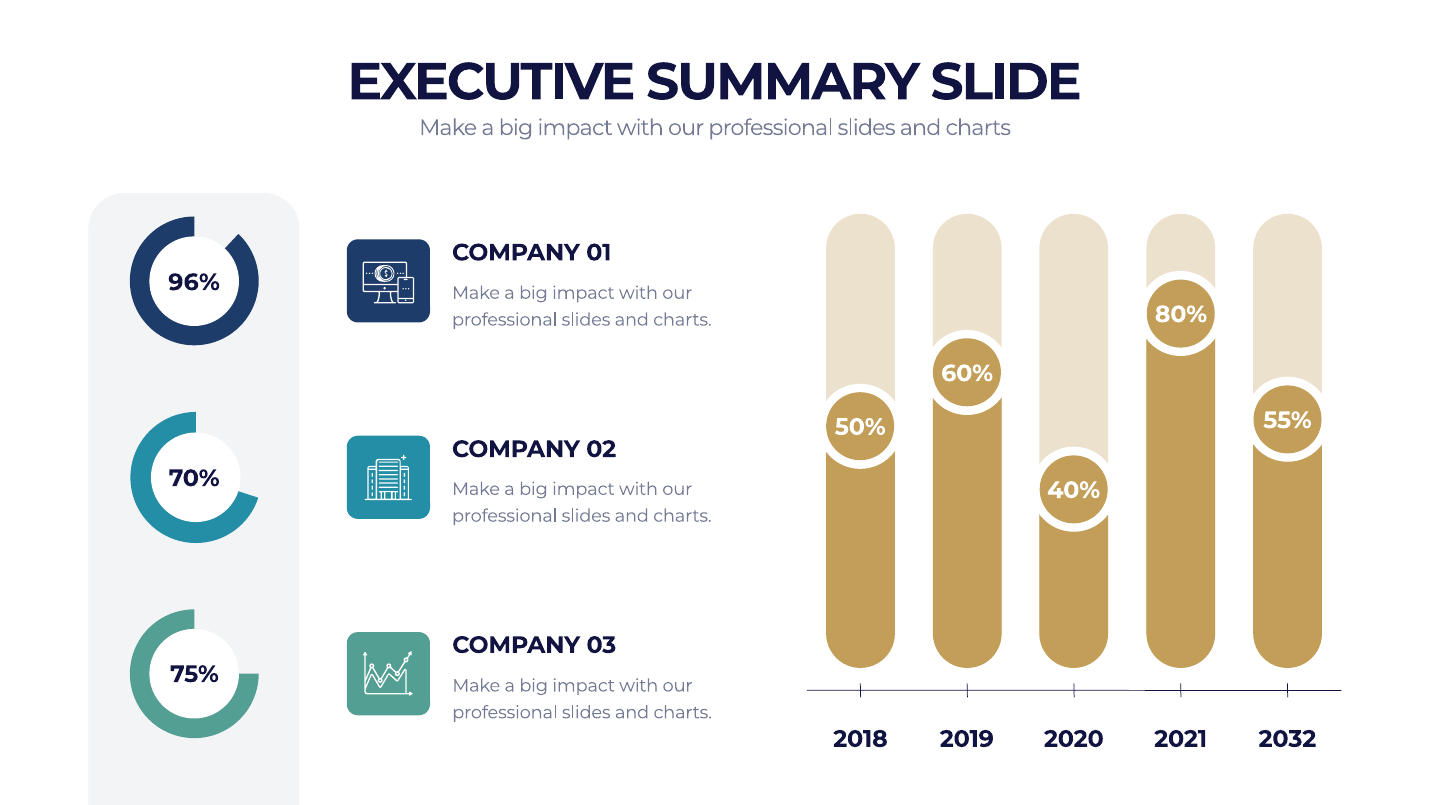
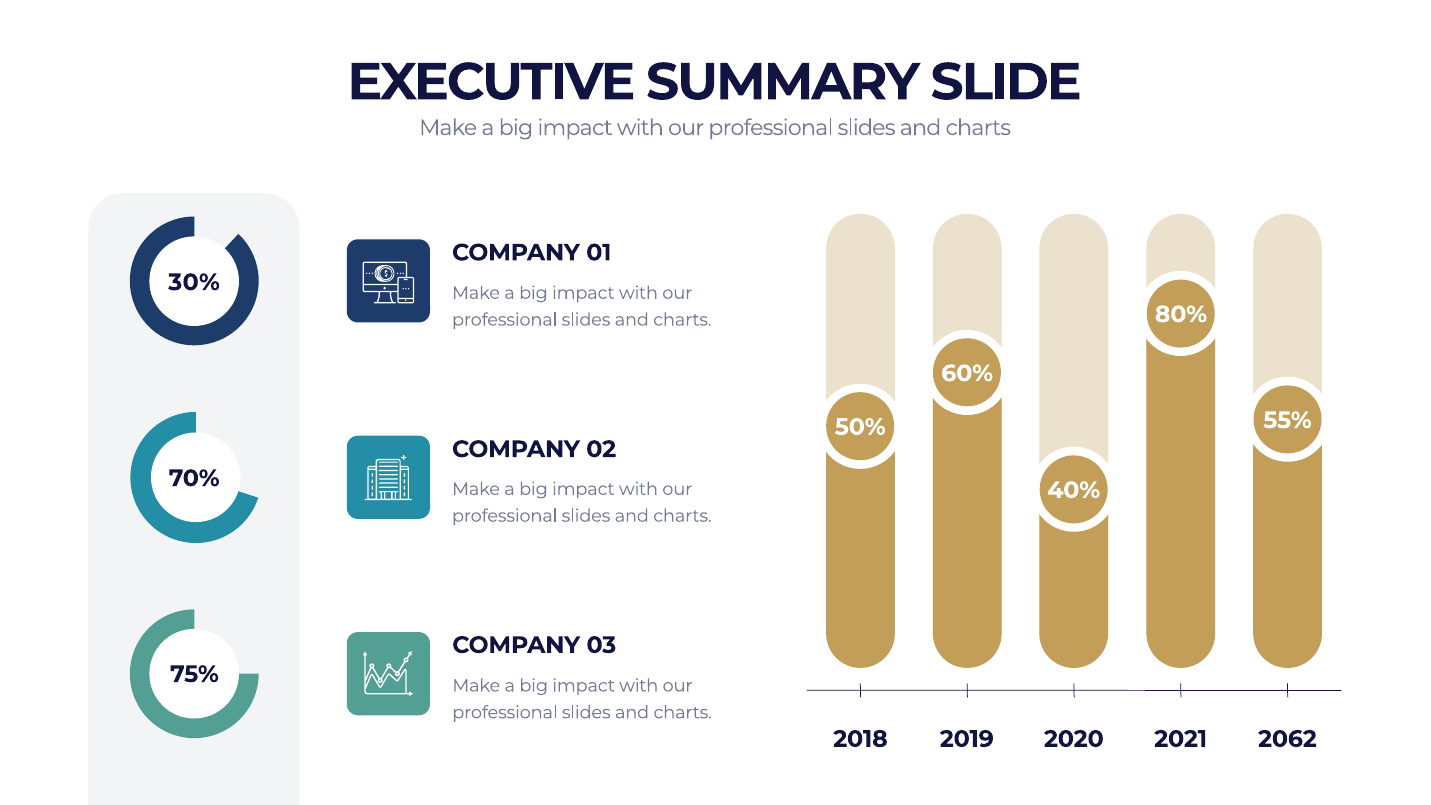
96%: 96% -> 30% (194, 282)
2032: 2032 -> 2062 (1287, 739)
